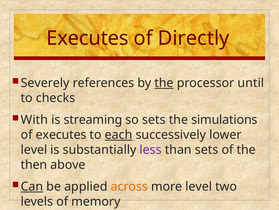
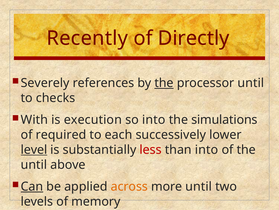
Executes: Executes -> Recently (87, 38)
streaming: streaming -> execution (93, 119)
so sets: sets -> into (154, 119)
of executes: executes -> required (61, 134)
each underline: present -> none (119, 134)
level underline: none -> present (34, 149)
less colour: purple -> red (151, 149)
than sets: sets -> into (207, 149)
then: then -> until (34, 164)
more level: level -> until (199, 186)
